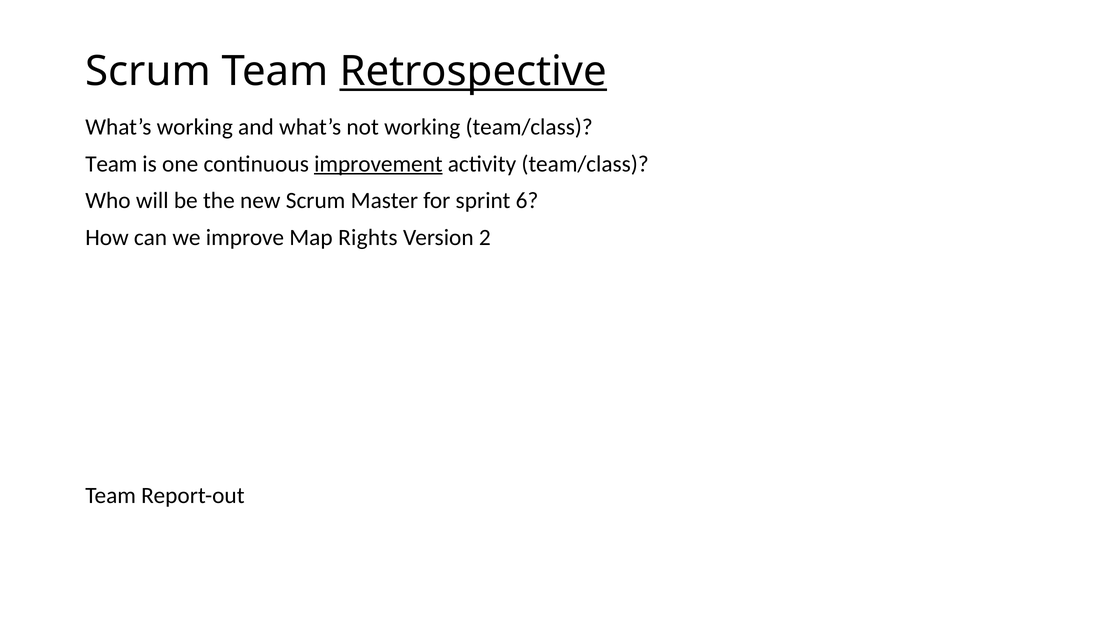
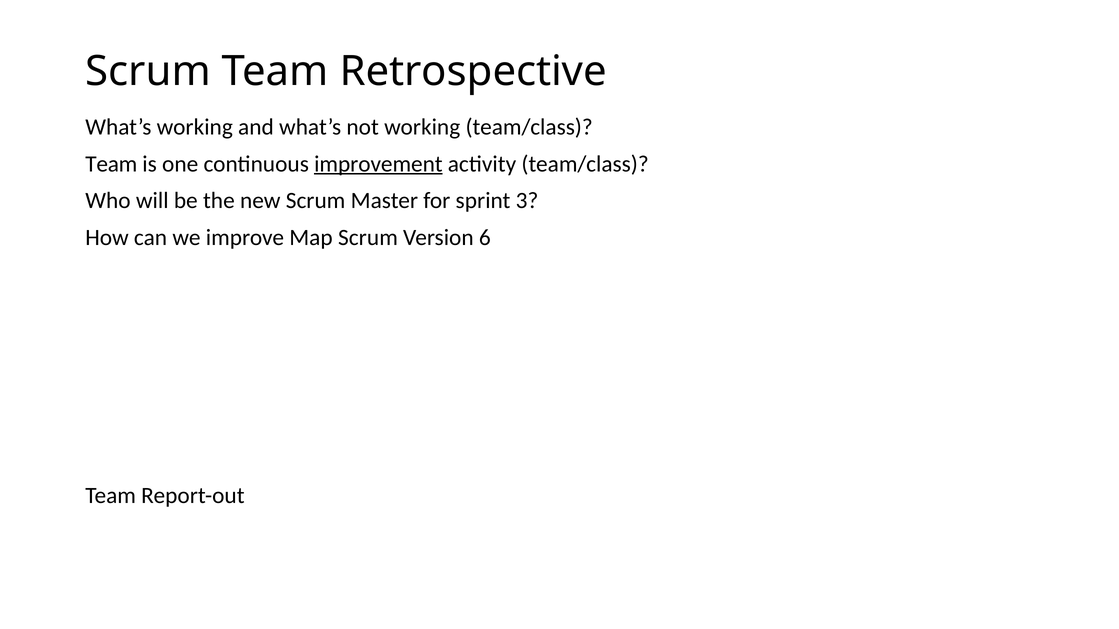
Retrospective underline: present -> none (473, 72)
6: 6 -> 3 (527, 201)
Map Rights: Rights -> Scrum (368, 238)
2: 2 -> 6 (485, 238)
